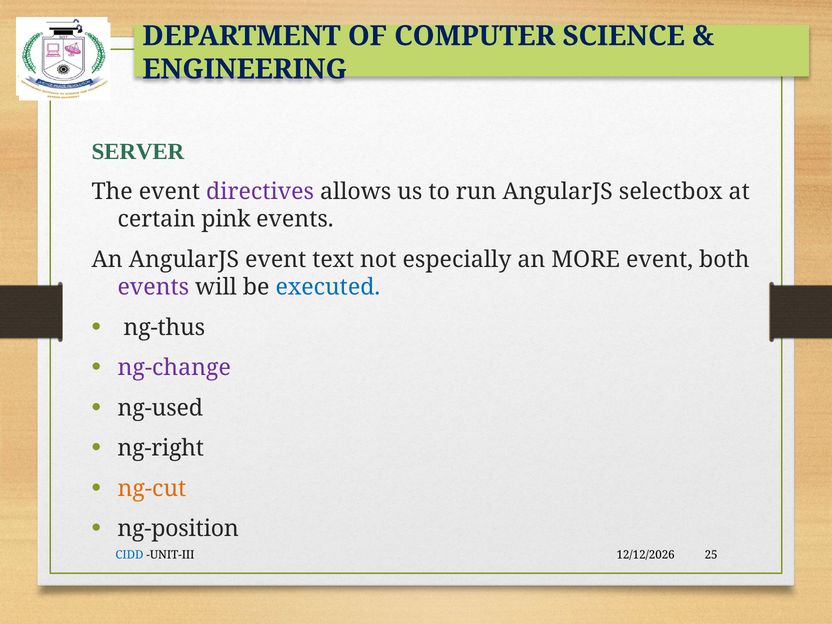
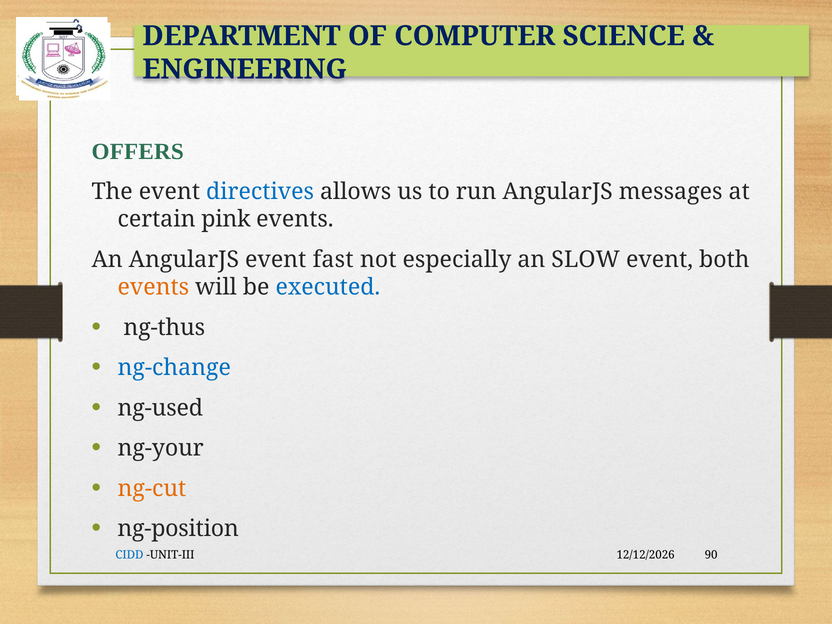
SERVER: SERVER -> OFFERS (138, 151)
directives colour: purple -> blue (260, 192)
selectbox: selectbox -> messages (671, 192)
text: text -> fast (333, 260)
MORE: MORE -> SLOW (586, 260)
events colour: purple -> orange (153, 287)
ng-change colour: purple -> blue (174, 368)
ng-right: ng-right -> ng-your (161, 448)
25: 25 -> 90 (711, 555)
